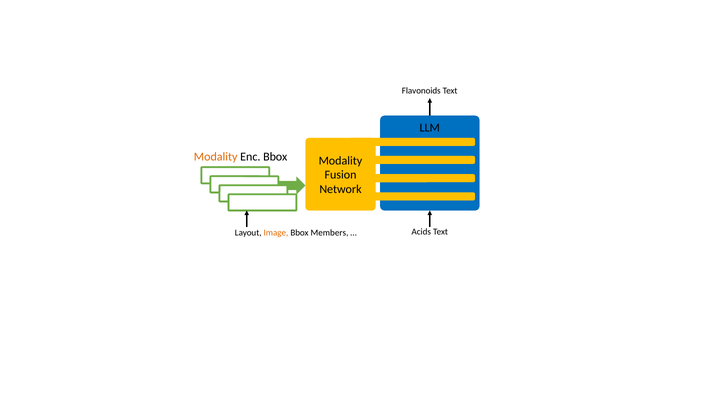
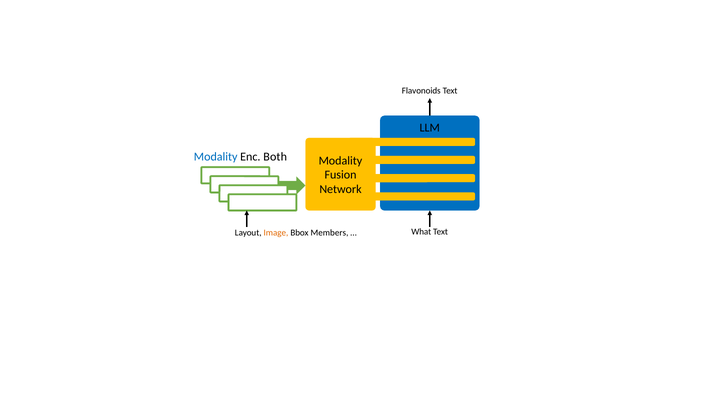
Modality colour: orange -> blue (216, 157)
Enc Bbox: Bbox -> Both (275, 157)
Acids: Acids -> What (421, 232)
